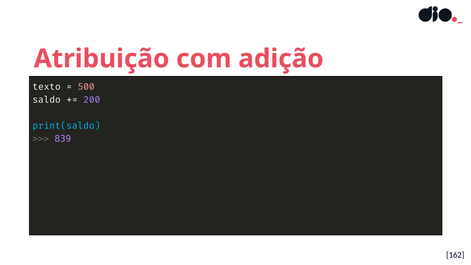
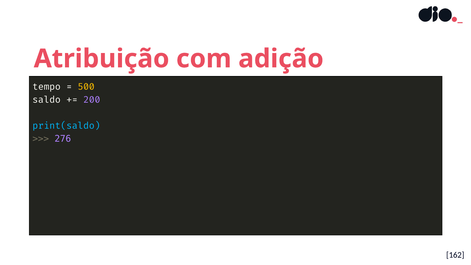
texto: texto -> tempo (47, 87)
500 colour: pink -> yellow (86, 87)
839: 839 -> 276 (63, 139)
